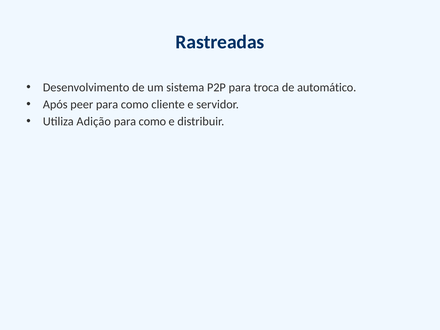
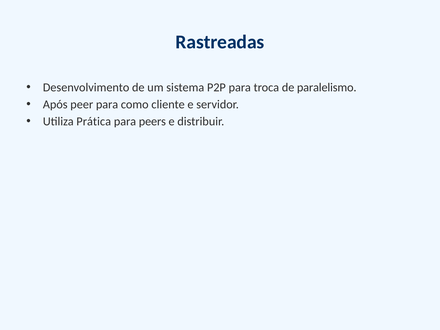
automático: automático -> paralelismo (327, 87)
Adição: Adição -> Prática (94, 122)
como: como -> peers (152, 122)
